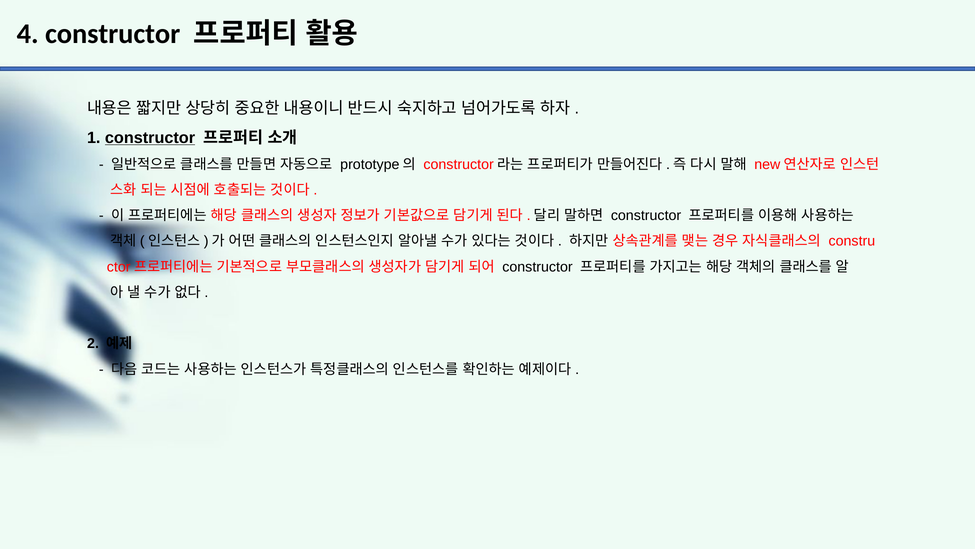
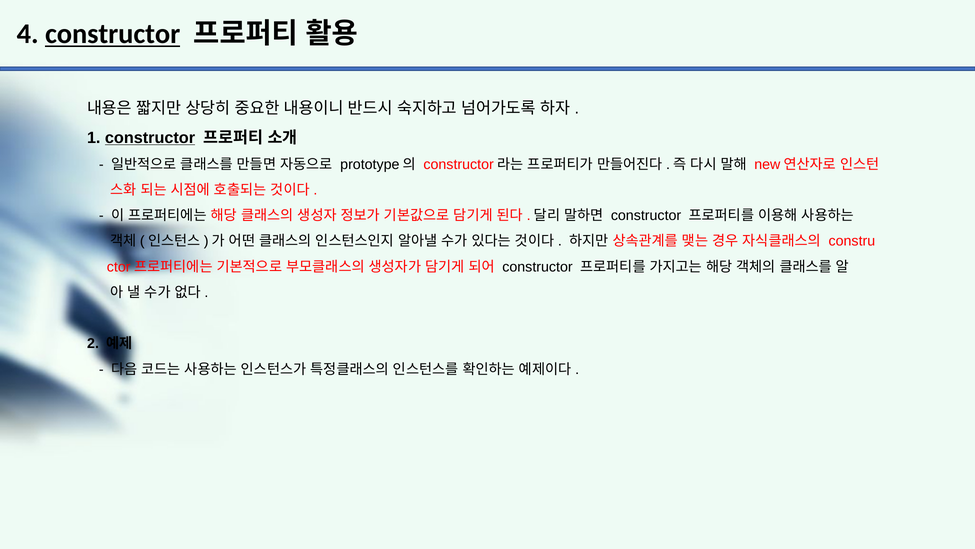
constructor underline: none -> present (113, 34)
